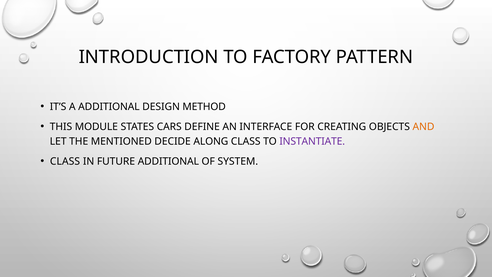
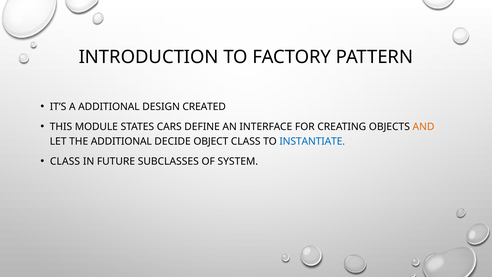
METHOD: METHOD -> CREATED (204, 107)
THE MENTIONED: MENTIONED -> ADDITIONAL (121, 141)
ALONG: ALONG -> OBJECT (211, 141)
INSTANTIATE colour: purple -> blue (312, 141)
FUTURE ADDITIONAL: ADDITIONAL -> SUBCLASSES (168, 161)
